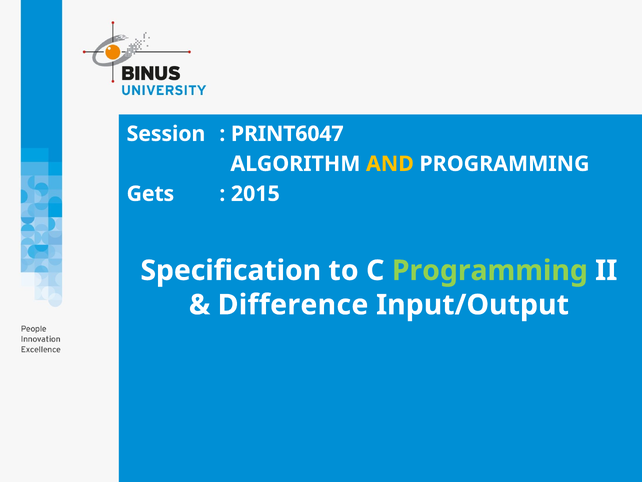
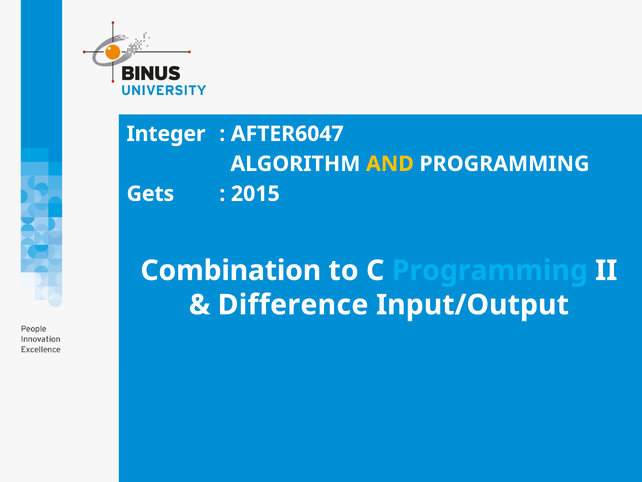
Session: Session -> Integer (166, 134)
PRINT6047: PRINT6047 -> AFTER6047 (287, 134)
Specification: Specification -> Combination (231, 270)
Programming colour: light green -> light blue (490, 270)
